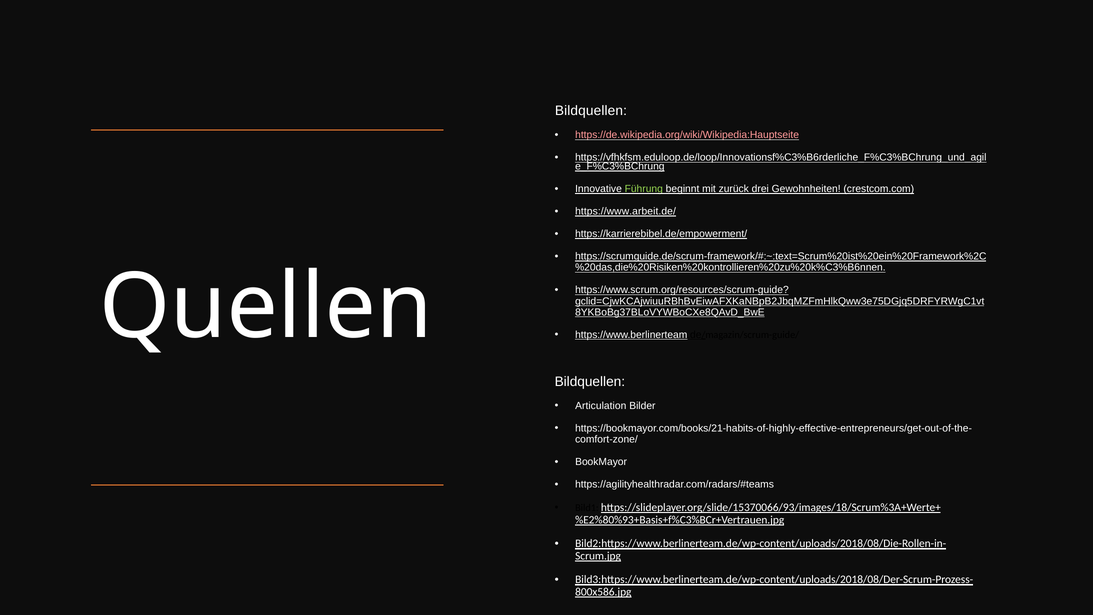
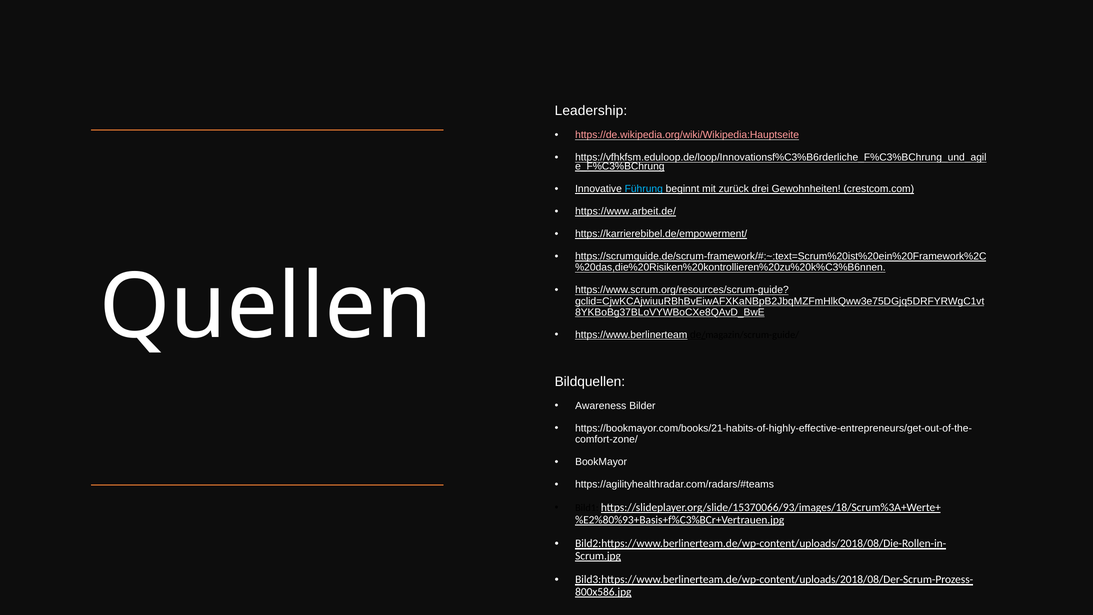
Bildquellen: Bildquellen -> Leadership (591, 111)
Führung colour: light green -> light blue (644, 189)
Articulation: Articulation -> Awareness (601, 406)
